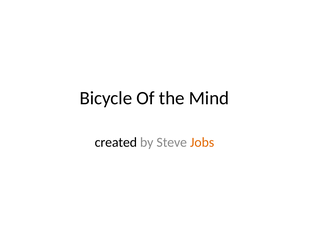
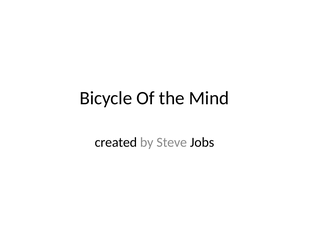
Jobs colour: orange -> black (202, 142)
